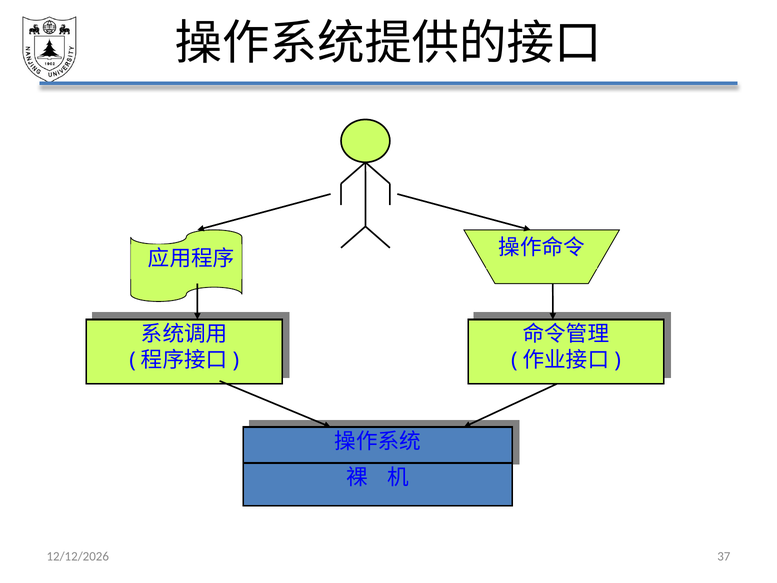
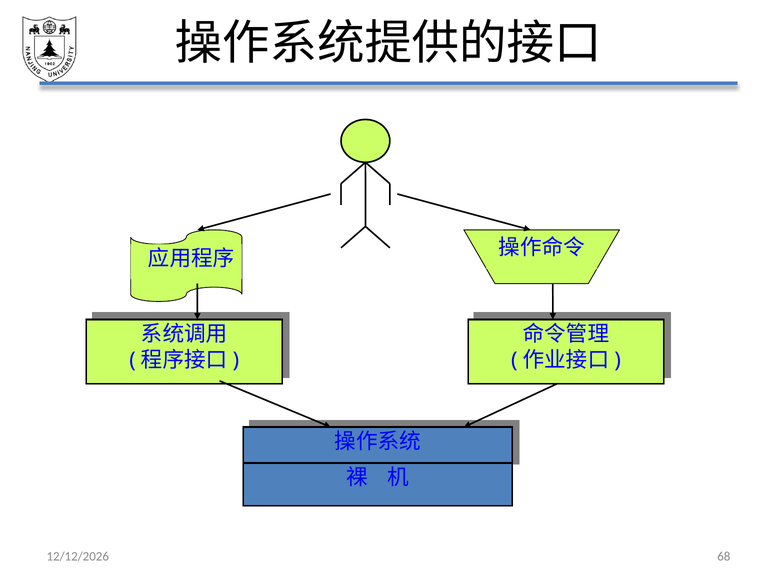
37: 37 -> 68 (724, 556)
